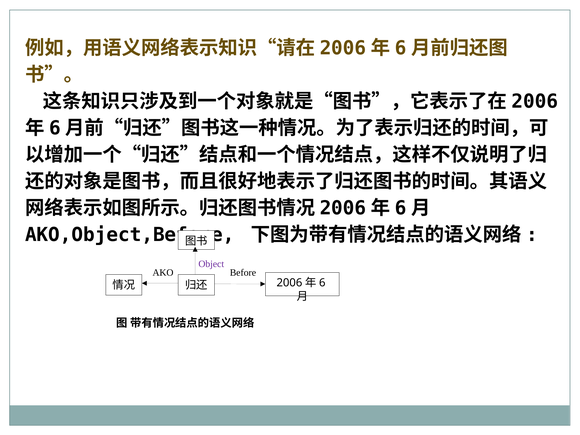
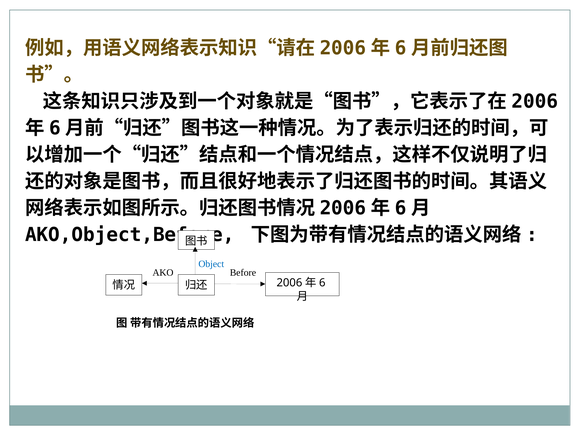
Object colour: purple -> blue (211, 264)
